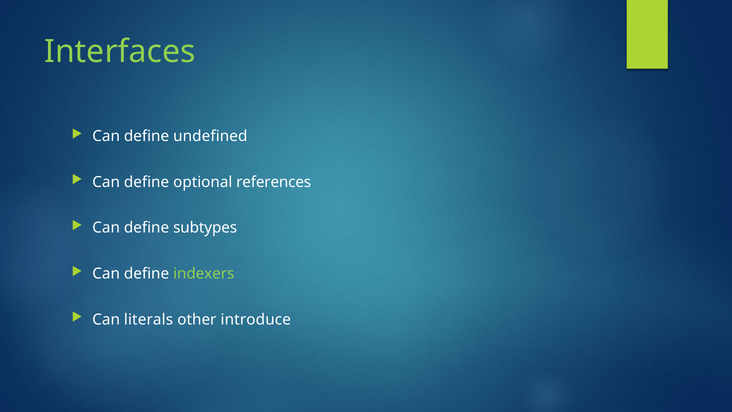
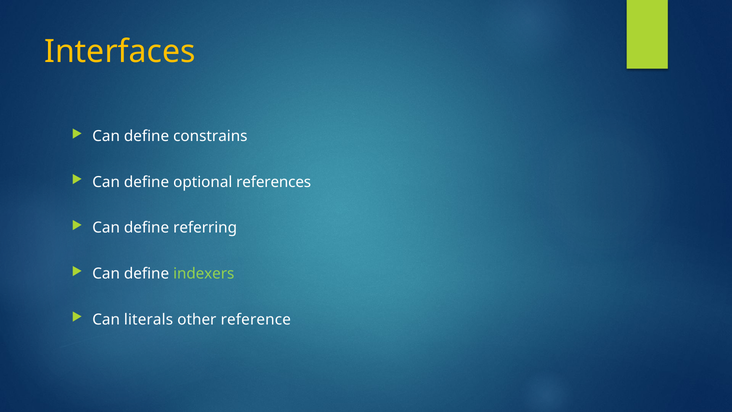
Interfaces colour: light green -> yellow (120, 51)
undefined: undefined -> constrains (210, 136)
subtypes: subtypes -> referring (205, 228)
introduce: introduce -> reference (256, 319)
